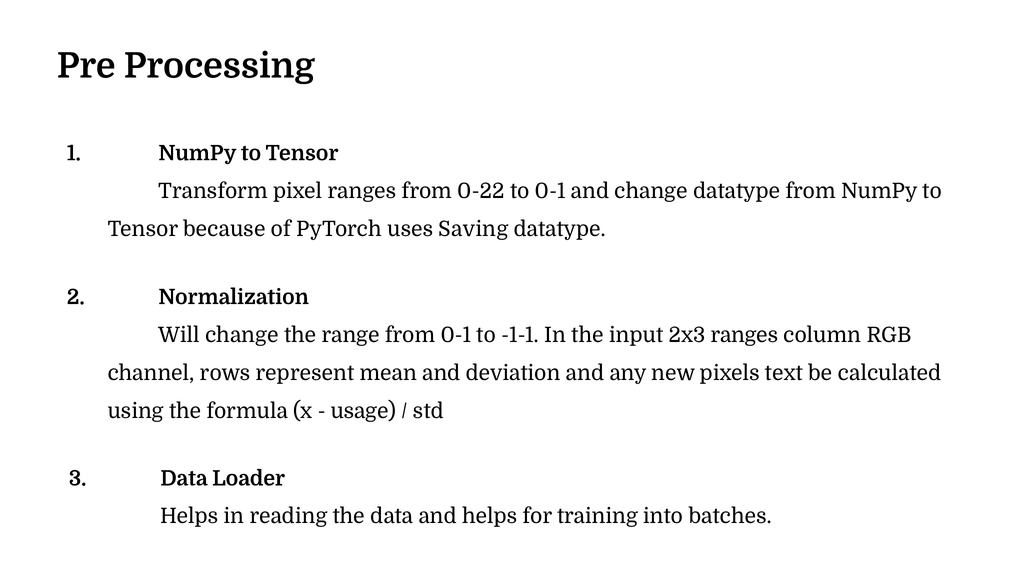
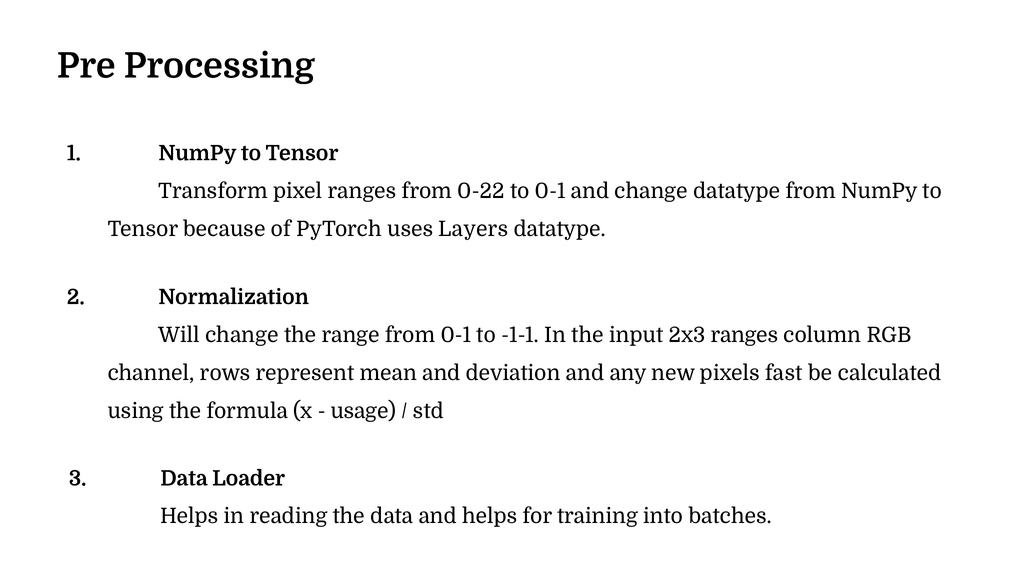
Saving: Saving -> Layers (473, 229)
text: text -> fast (784, 373)
